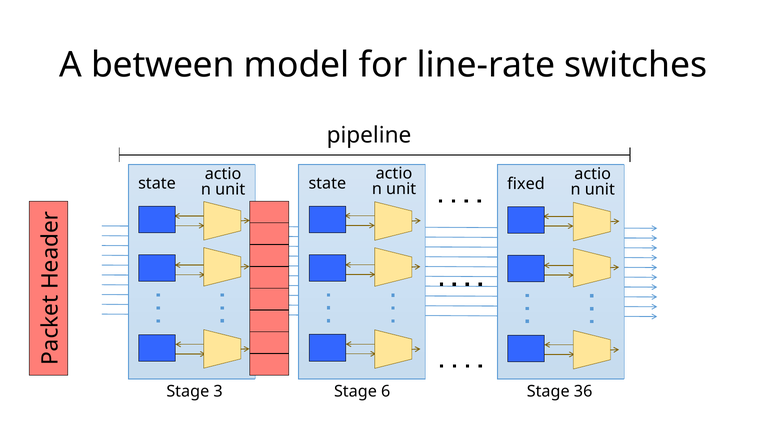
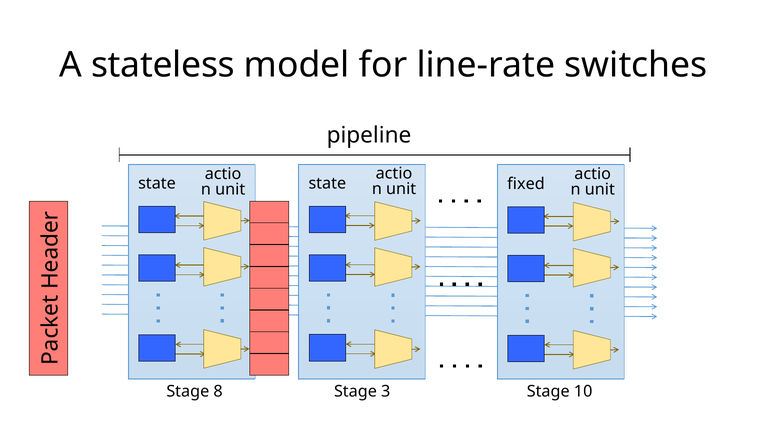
between: between -> stateless (163, 65)
3: 3 -> 8 (218, 392)
6: 6 -> 3 (386, 392)
36: 36 -> 10 (583, 392)
